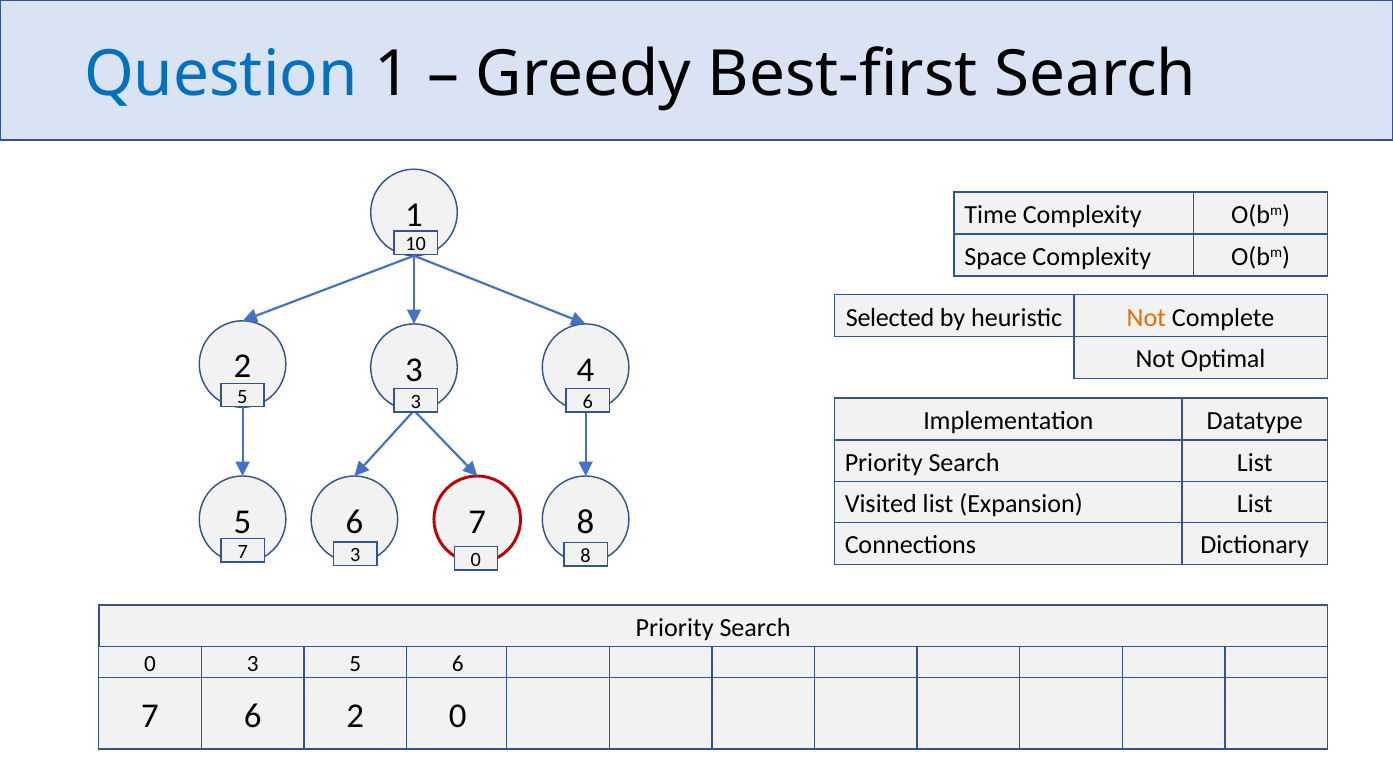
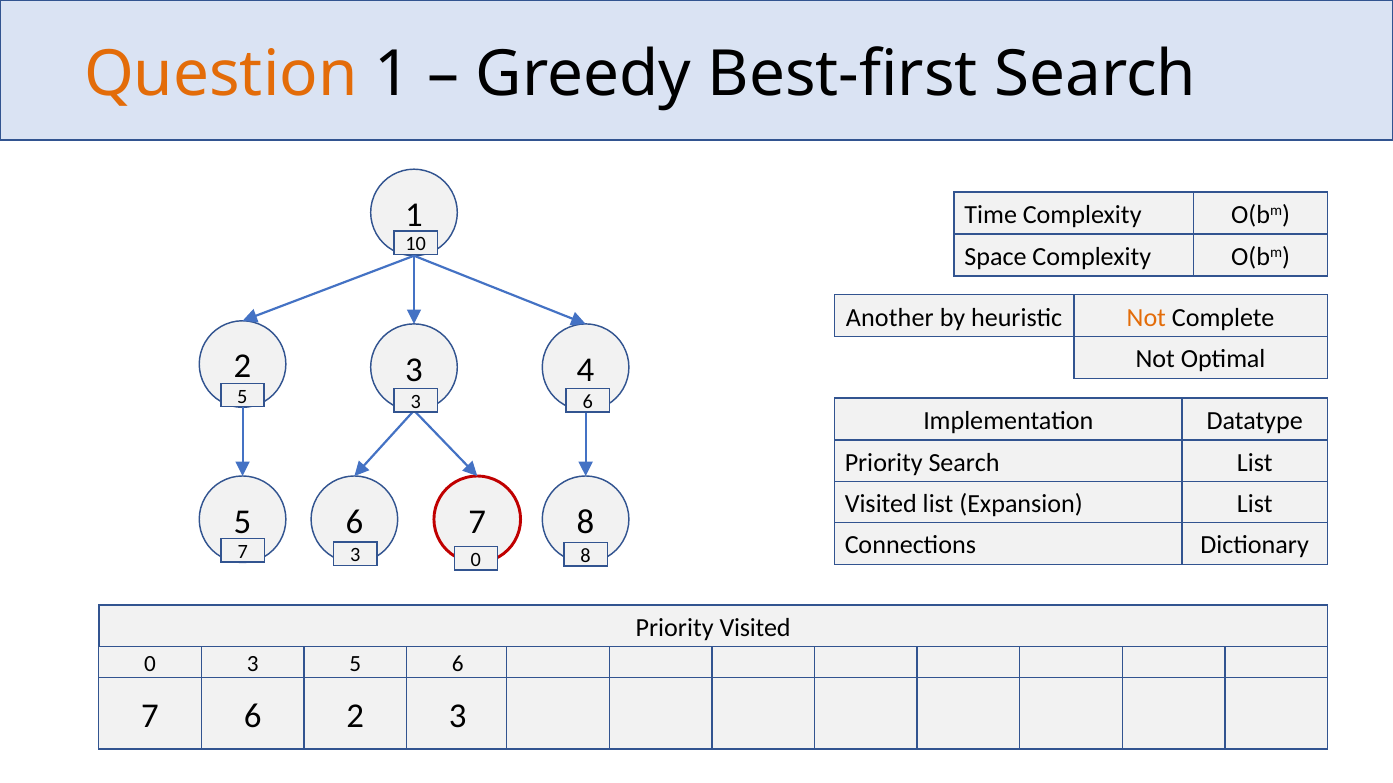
Question colour: blue -> orange (221, 75)
Selected: Selected -> Another (890, 318)
Search: Search -> Visited (755, 628)
6 2 0: 0 -> 3 (458, 716)
